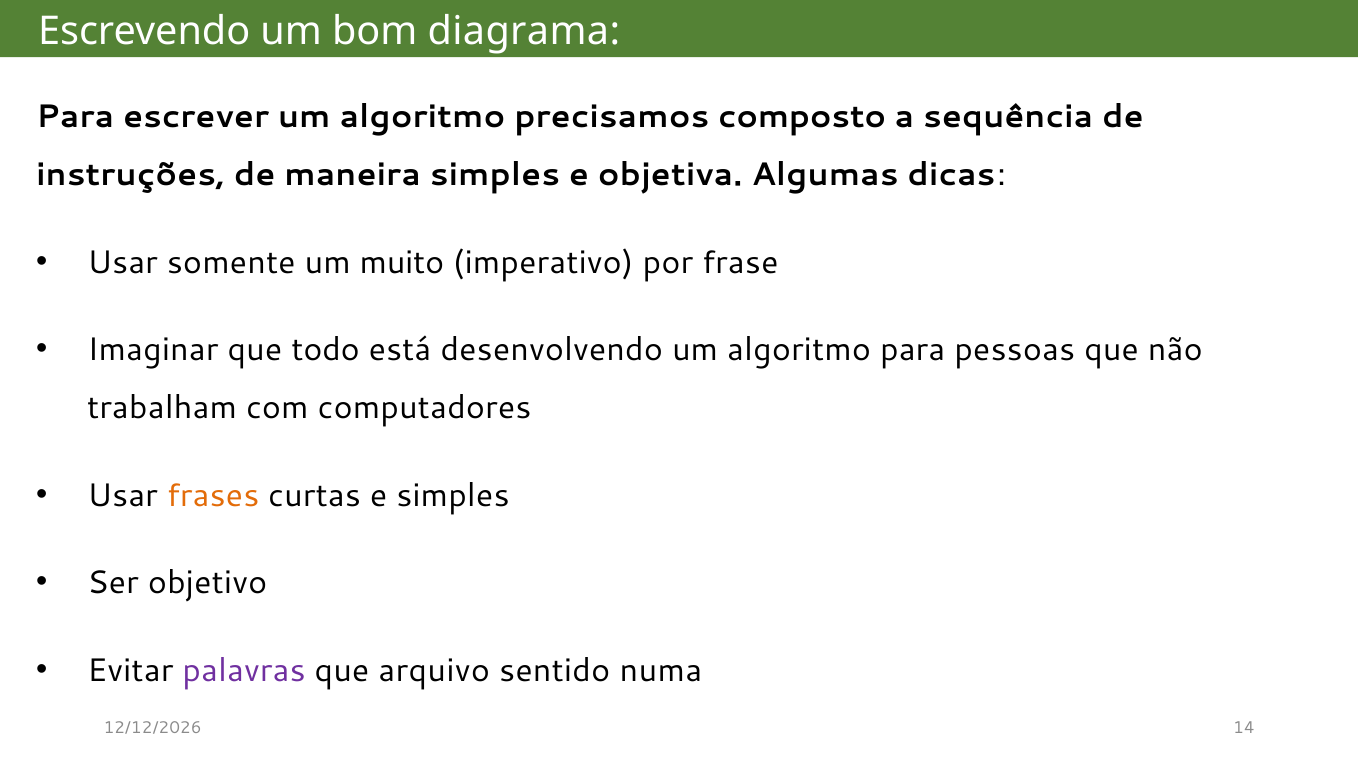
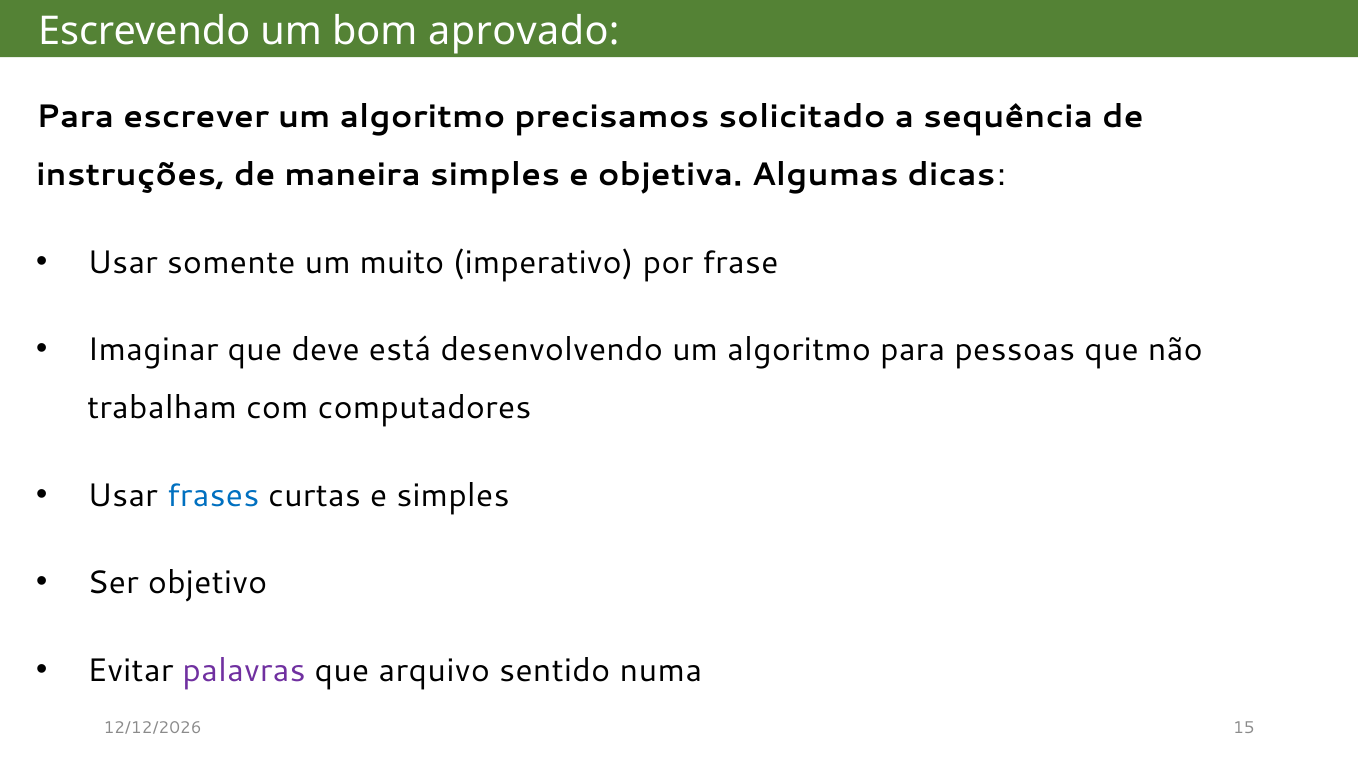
diagrama: diagrama -> aprovado (524, 32)
composto: composto -> solicitado (802, 116)
todo: todo -> deve (326, 350)
frases colour: orange -> blue (213, 496)
14: 14 -> 15 (1244, 728)
